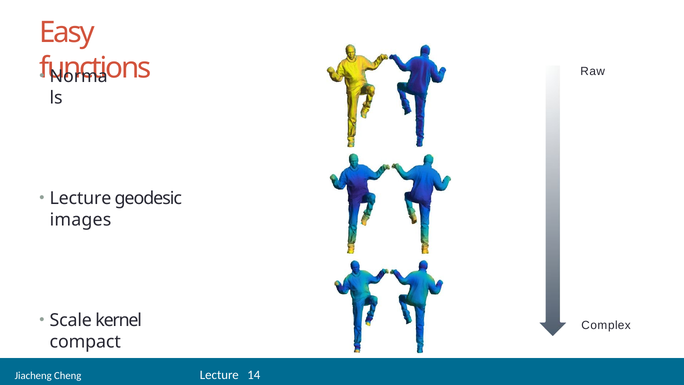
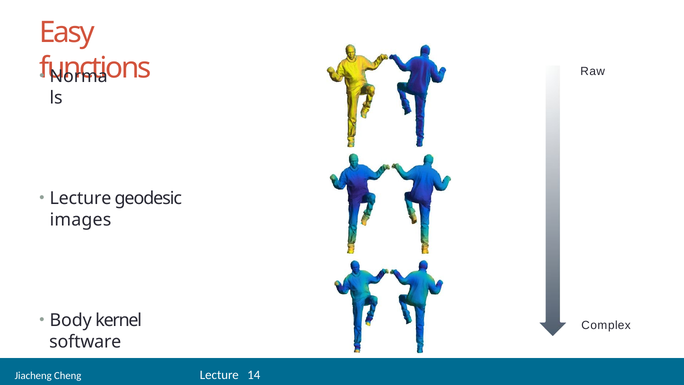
Scale: Scale -> Body (71, 320)
compact: compact -> software (85, 341)
